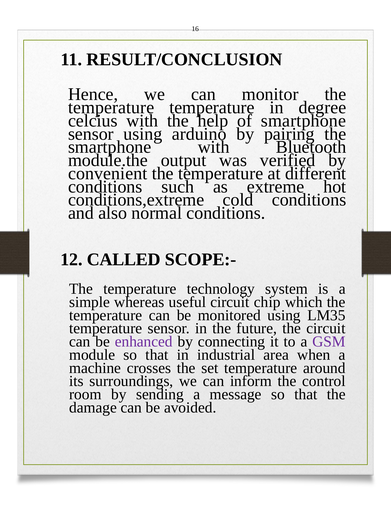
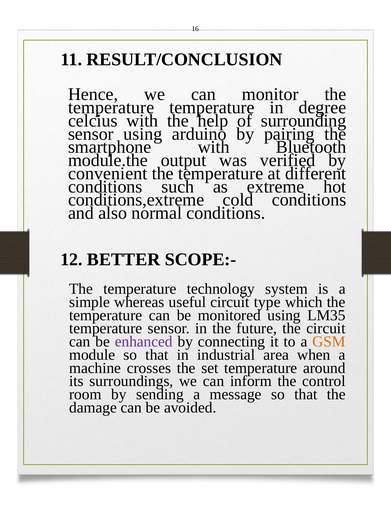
of smartphone: smartphone -> surrounding (304, 121)
CALLED: CALLED -> BETTER (124, 260)
chip: chip -> type (267, 302)
GSM colour: purple -> orange (329, 342)
